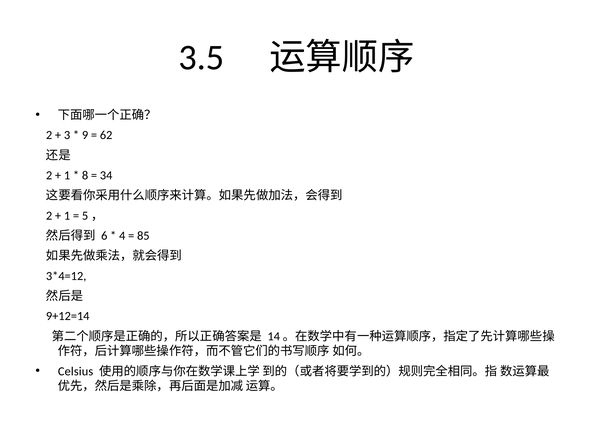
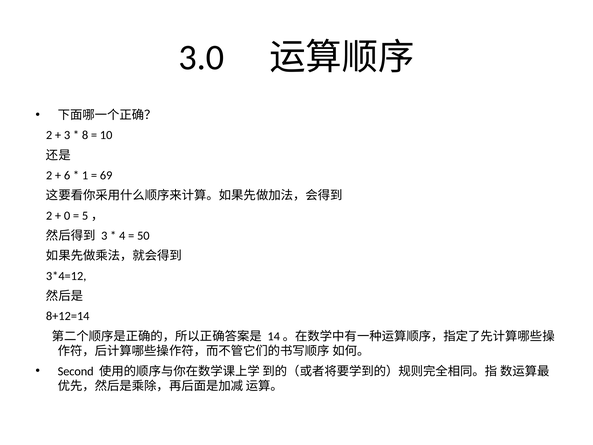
3.5: 3.5 -> 3.0 (201, 57)
9: 9 -> 8 (85, 135)
62: 62 -> 10 (106, 135)
1: 1 -> 6 (67, 175)
8: 8 -> 1 (85, 175)
34: 34 -> 69 (106, 175)
1: 1 -> 0 (67, 216)
6: 6 -> 3 (104, 236)
85: 85 -> 50 (143, 236)
9+12=14: 9+12=14 -> 8+12=14 (68, 316)
Celsius: Celsius -> Second (76, 371)
